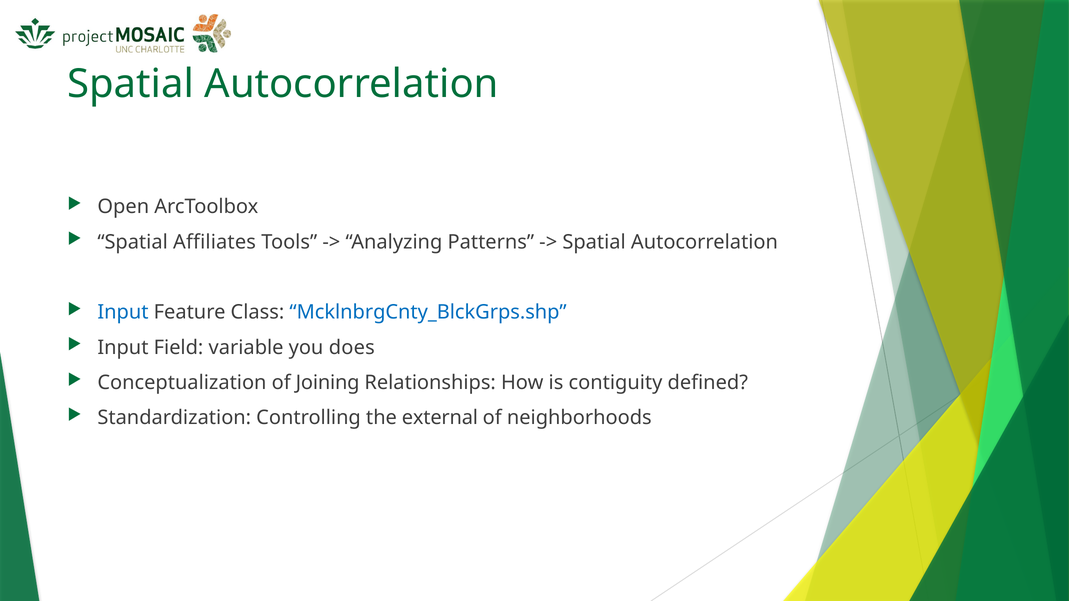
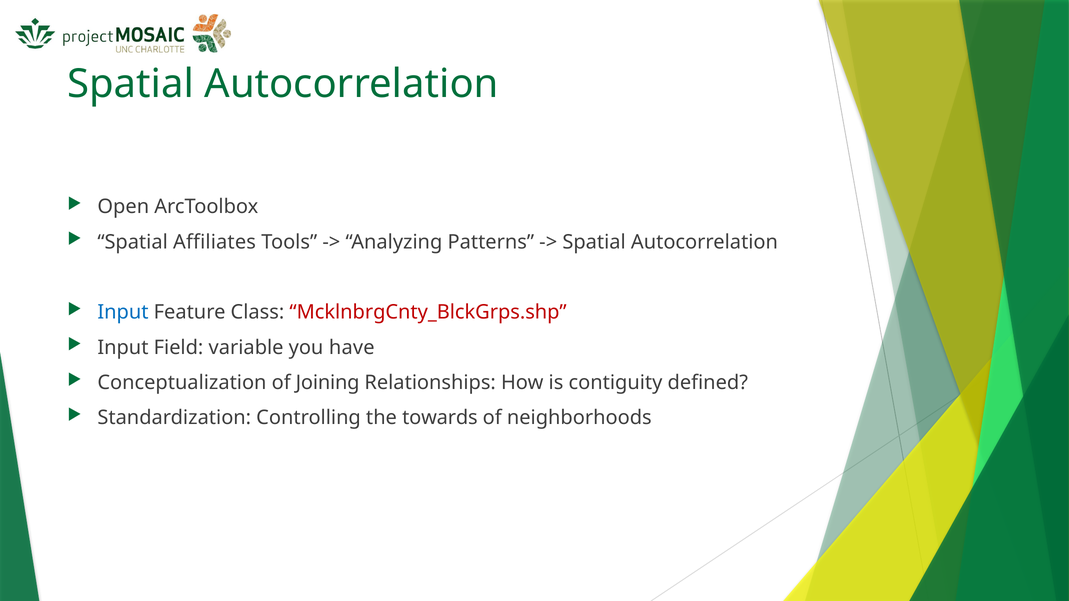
McklnbrgCnty_BlckGrps.shp colour: blue -> red (428, 312)
does: does -> have (352, 348)
external: external -> towards (440, 418)
